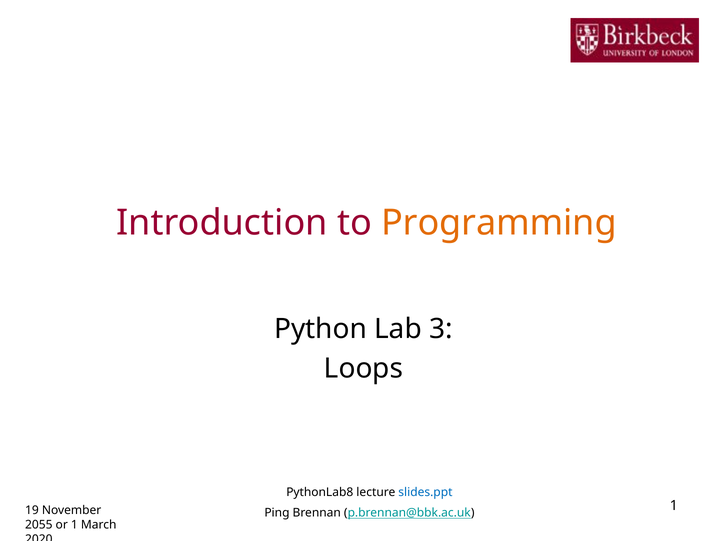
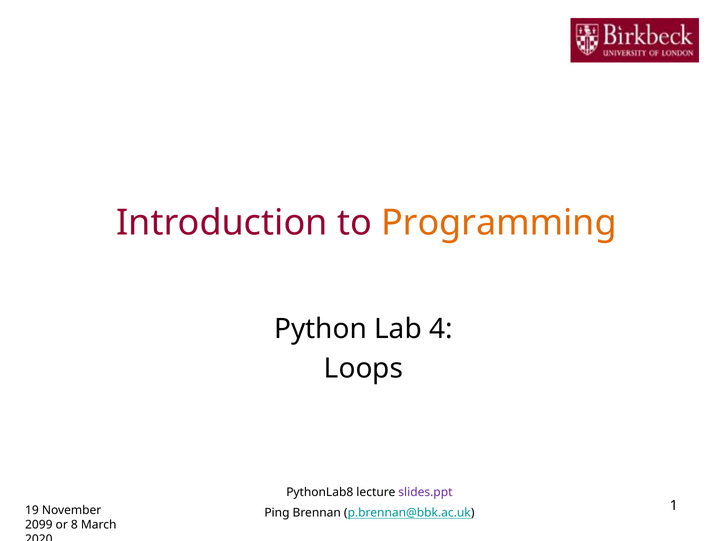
3: 3 -> 4 (441, 329)
slides.ppt colour: blue -> purple (425, 492)
2055: 2055 -> 2099 (39, 525)
or 1: 1 -> 8 (74, 525)
